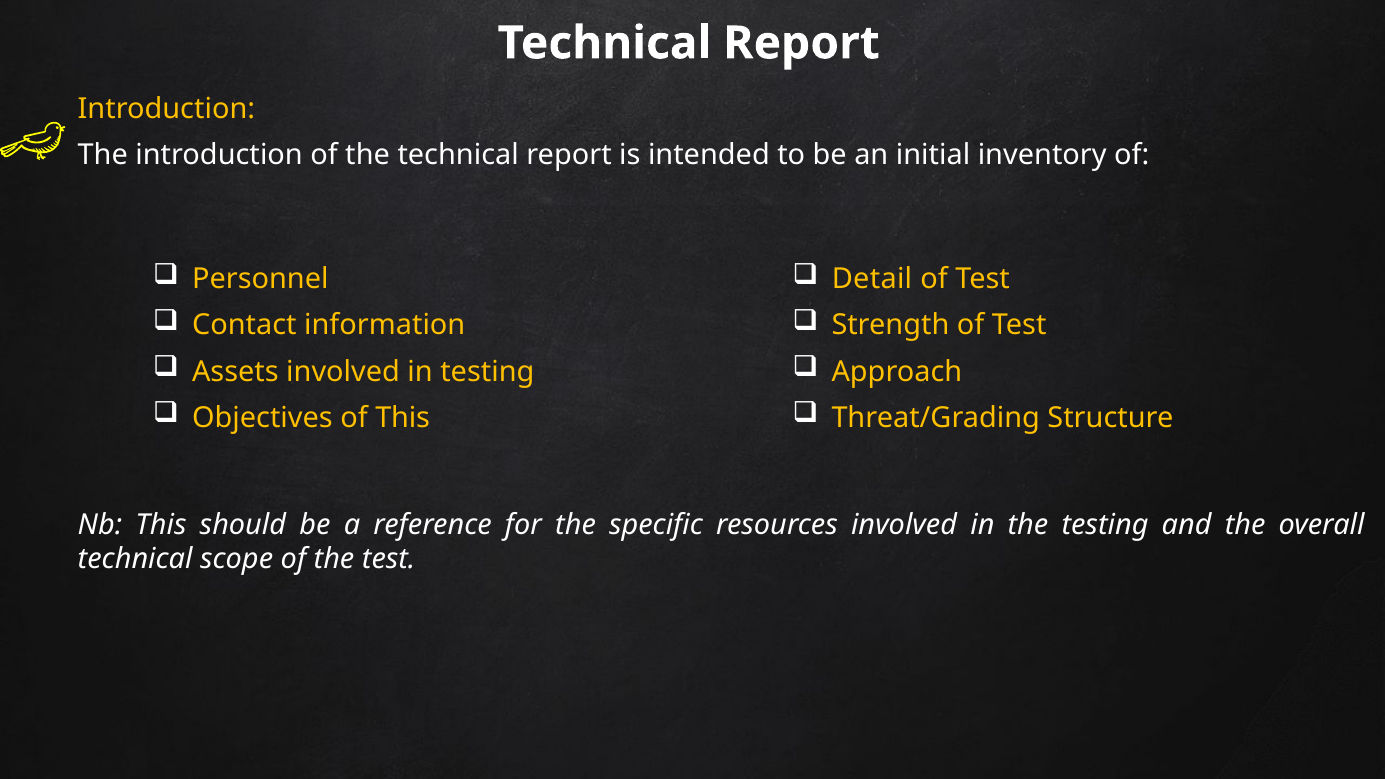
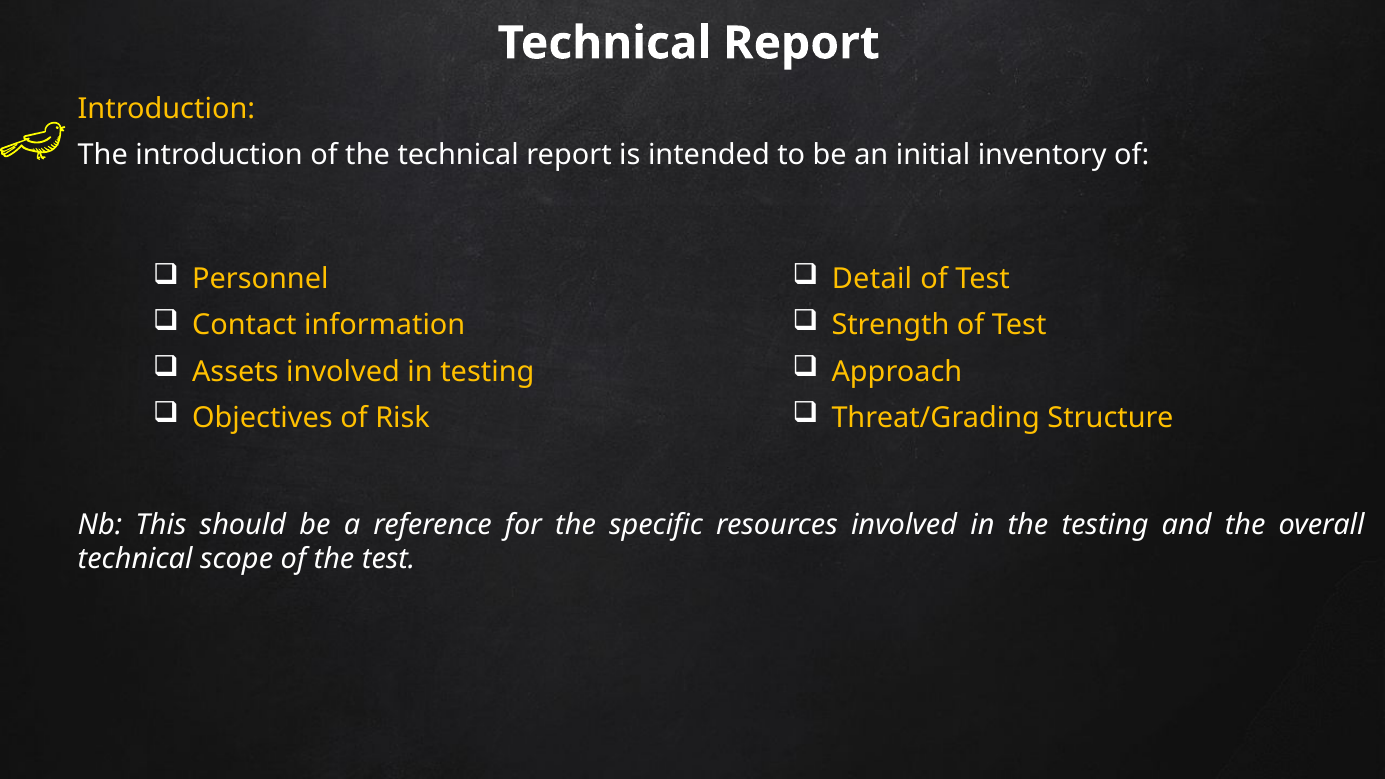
of This: This -> Risk (403, 418)
